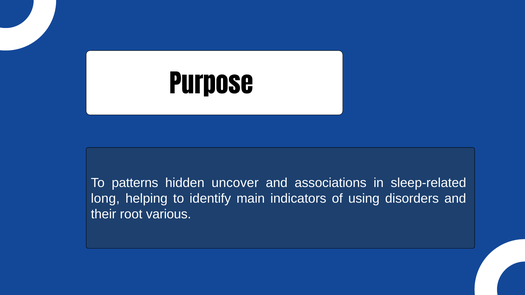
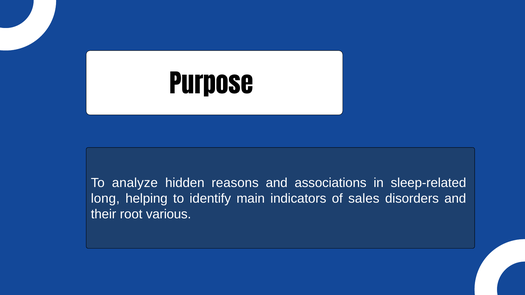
patterns: patterns -> analyze (135, 183)
uncover: uncover -> reasons (235, 183)
using: using -> sales (364, 199)
